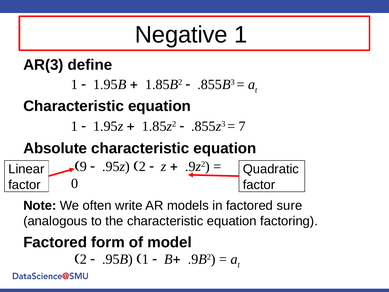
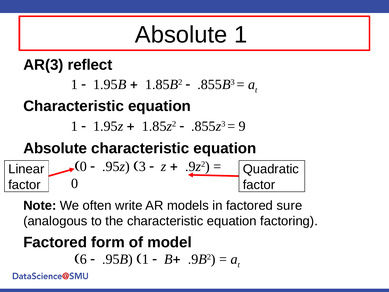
Negative: Negative -> Absolute (181, 35)
define: define -> reflect (90, 65)
7: 7 -> 9 (242, 126)
9: 9 -> 0 (83, 166)
2: 2 -> 3 (142, 166)
2: 2 -> 6 (83, 259)
